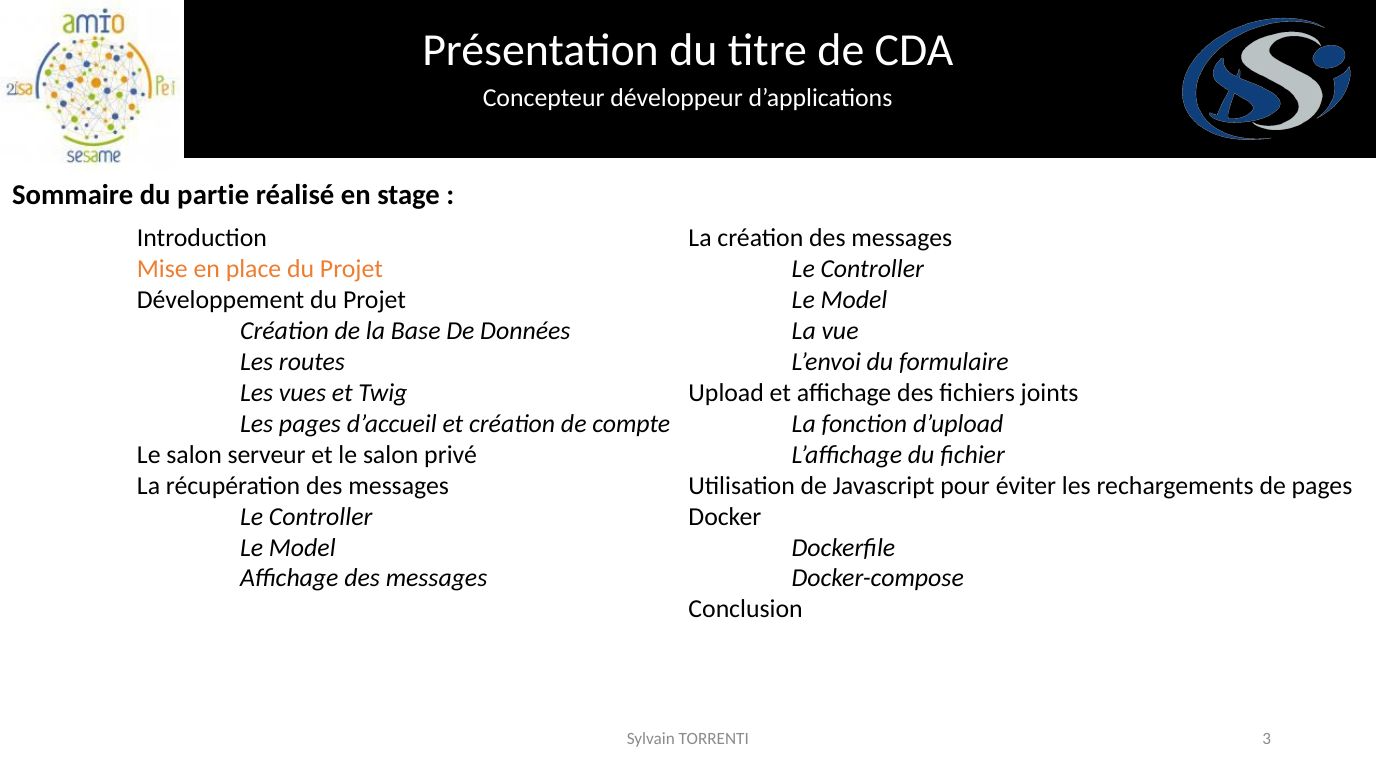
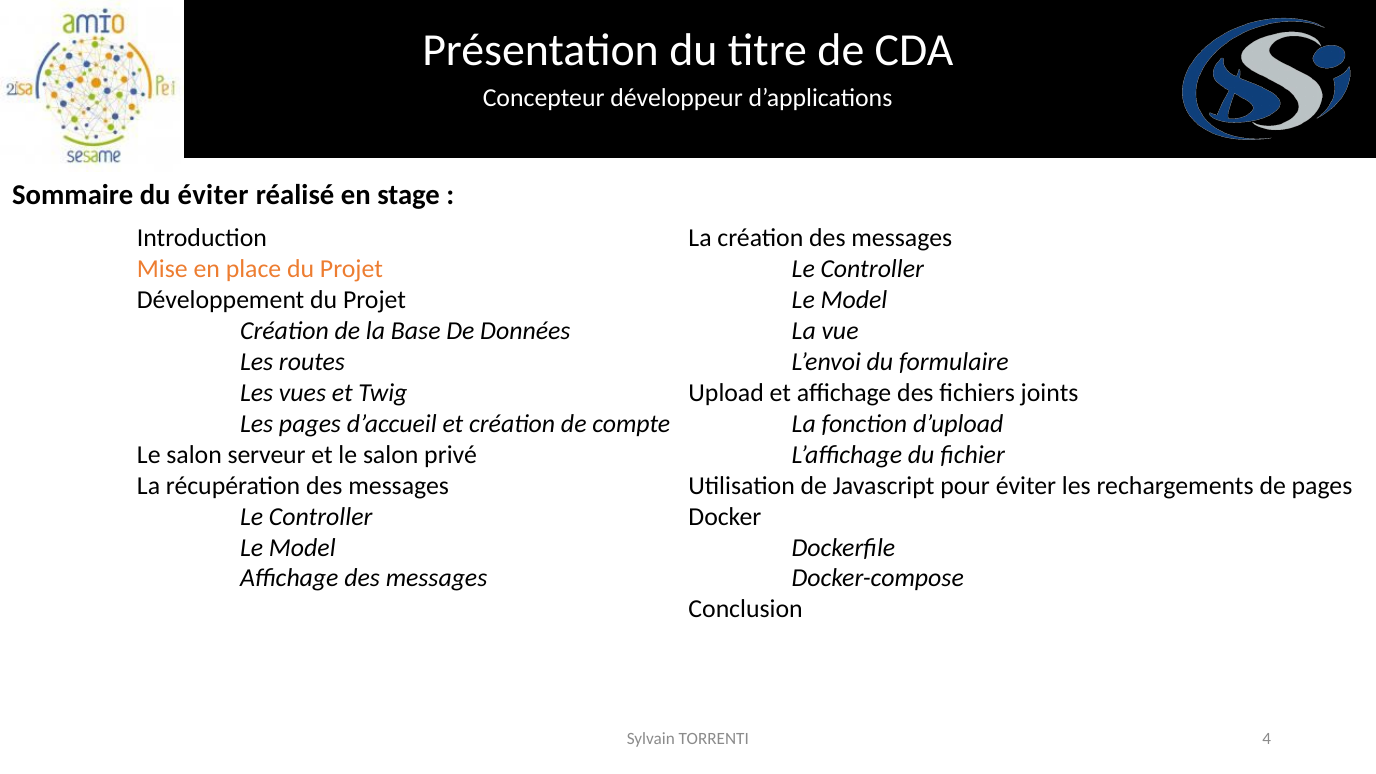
du partie: partie -> éviter (213, 195)
3: 3 -> 4 (1267, 739)
